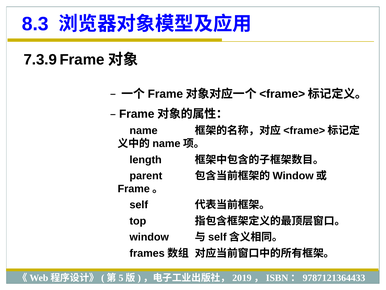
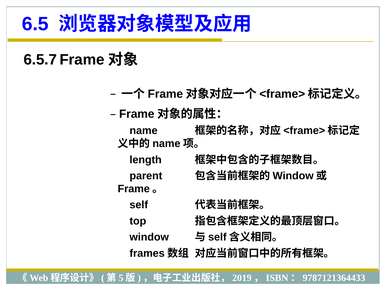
8.3: 8.3 -> 6.5 (35, 24)
7.3.9: 7.3.9 -> 6.5.7 (40, 59)
